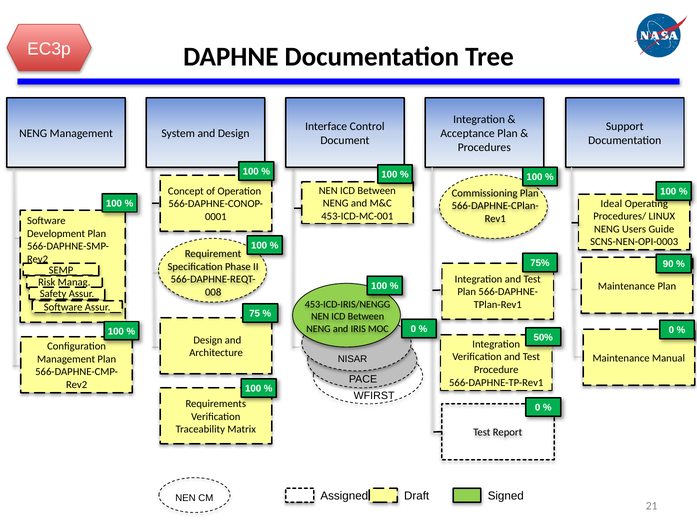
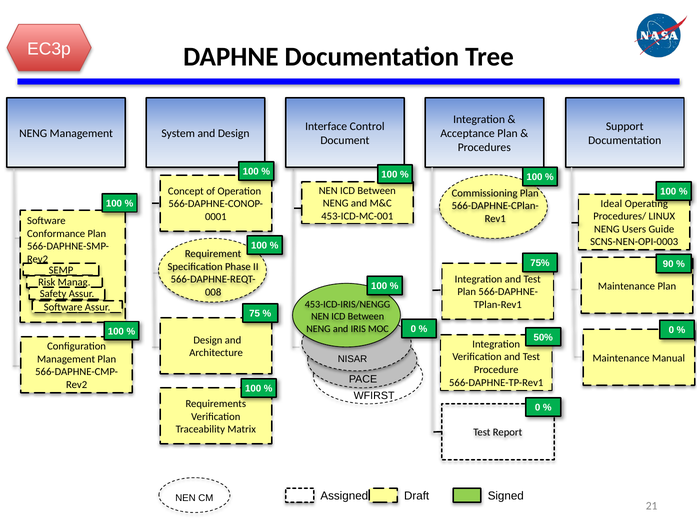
Development: Development -> Conformance (56, 234)
